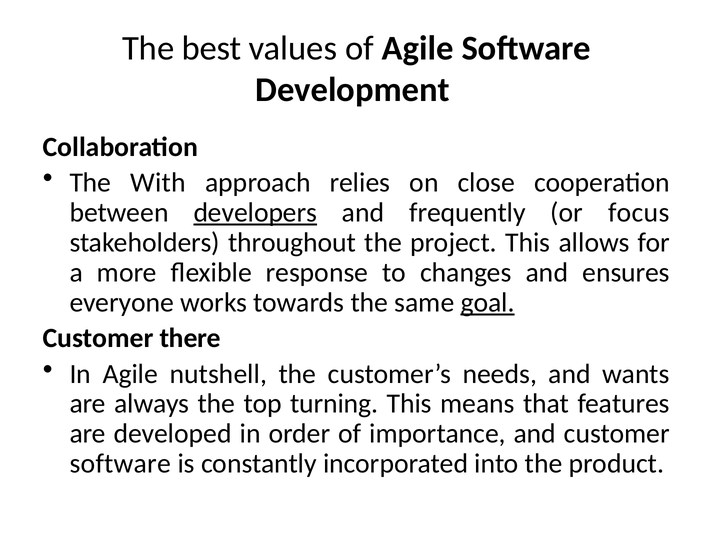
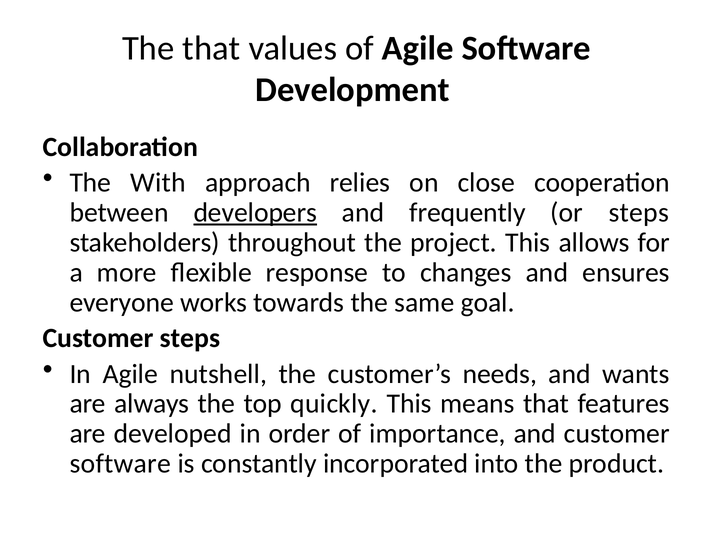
The best: best -> that (211, 48)
or focus: focus -> steps (639, 213)
goal underline: present -> none (488, 302)
Customer there: there -> steps (190, 338)
turning: turning -> quickly (334, 404)
